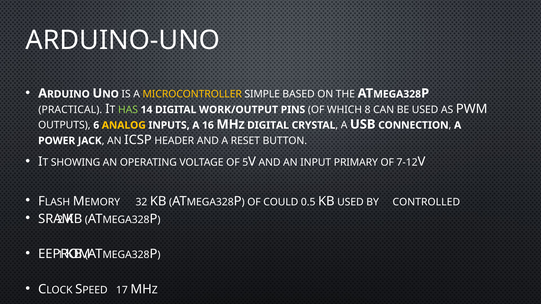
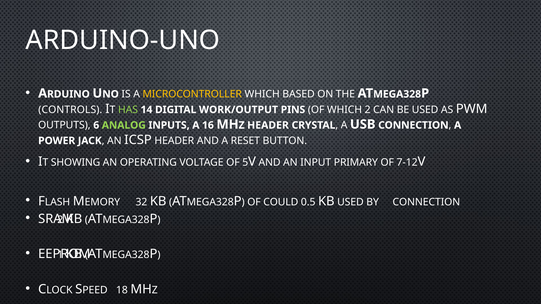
MICROCONTROLLER SIMPLE: SIMPLE -> WHICH (262, 94)
PRACTICAL: PRACTICAL -> CONTROLS (70, 110)
WHICH 8: 8 -> 2 (368, 110)
ANALOG colour: yellow -> light green (124, 125)
DIGITAL: DIGITAL -> HEADER (268, 125)
BY CONTROLLED: CONTROLLED -> CONNECTION (426, 202)
17: 17 -> 18 (122, 290)
